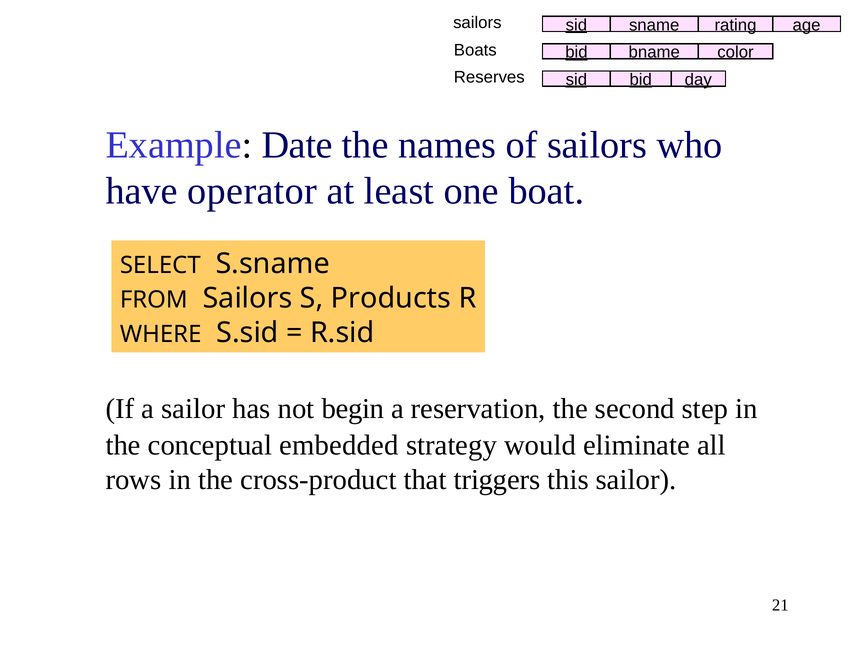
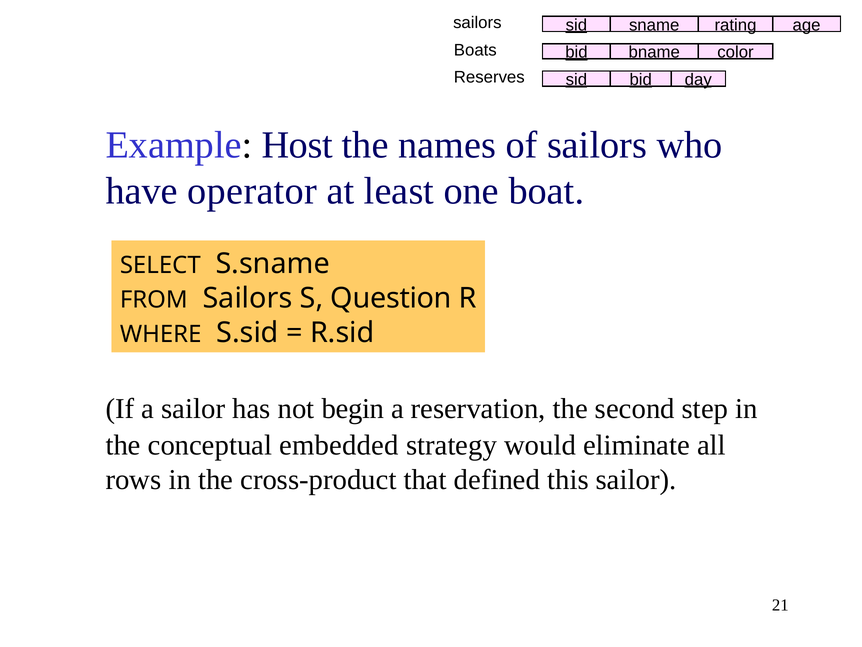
Date: Date -> Host (297, 145)
Products: Products -> Question (391, 298)
triggers: triggers -> defined (497, 480)
